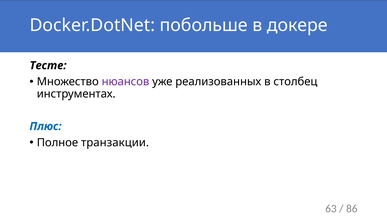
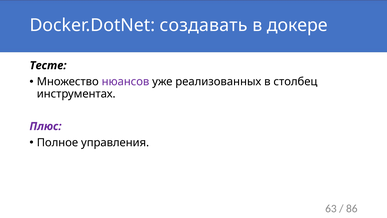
побольше: побольше -> создавать (204, 25)
Плюс colour: blue -> purple (46, 126)
транзакции: транзакции -> управления (115, 142)
